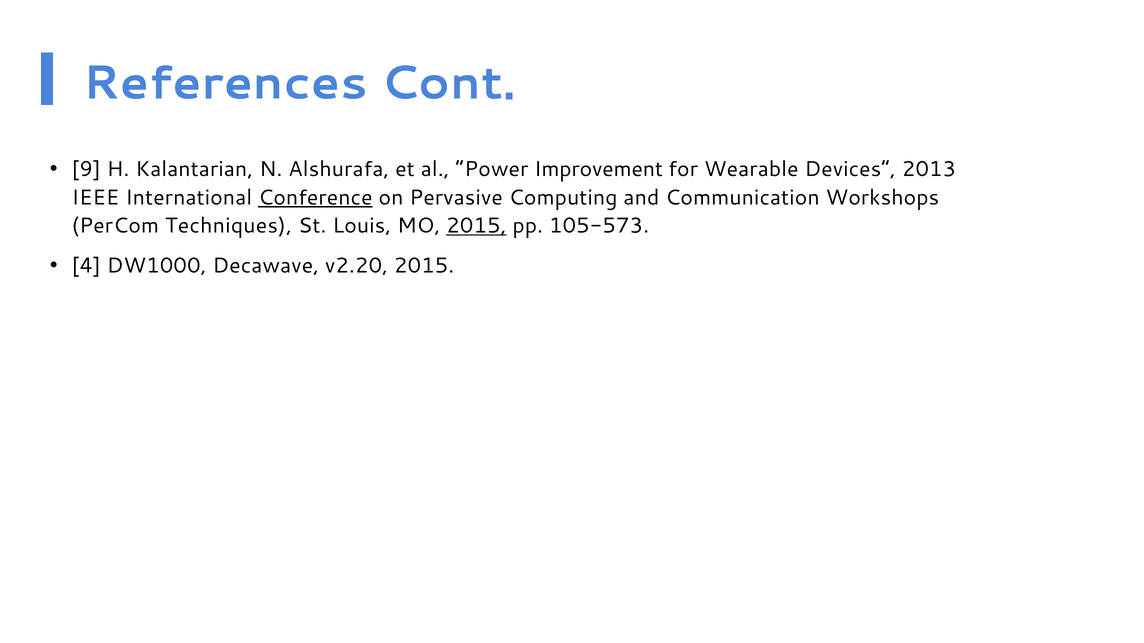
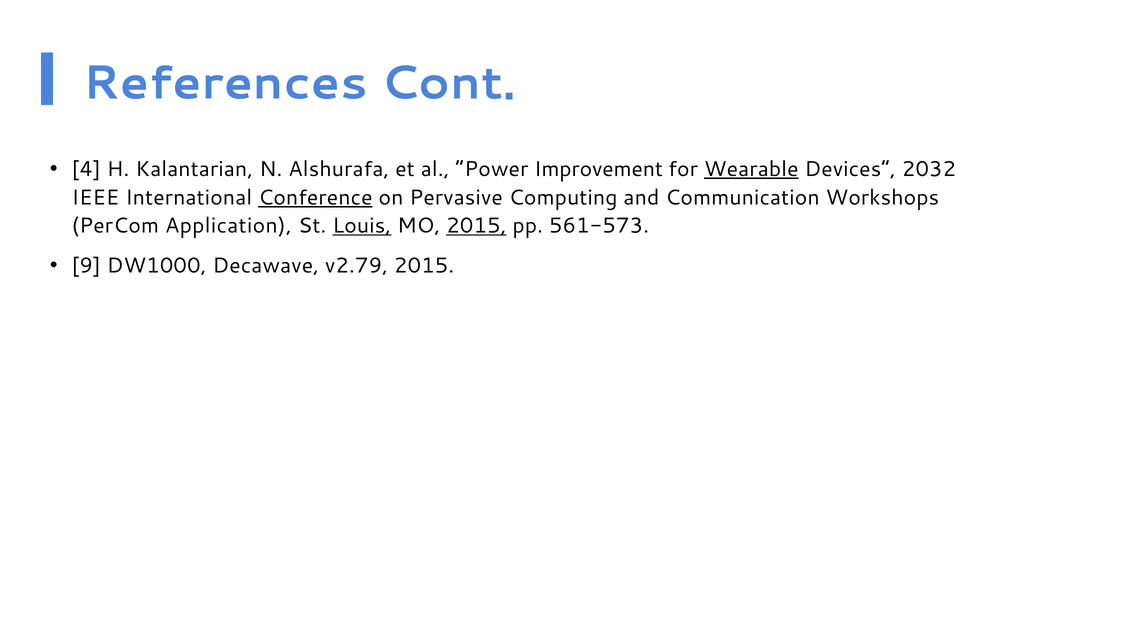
9: 9 -> 4 (86, 169)
Wearable underline: none -> present (751, 169)
2013: 2013 -> 2032 (929, 169)
Techniques: Techniques -> Application (228, 226)
Louis underline: none -> present (362, 226)
105-573: 105-573 -> 561-573 (599, 226)
4: 4 -> 9 (86, 266)
v2.20: v2.20 -> v2.79 (357, 266)
